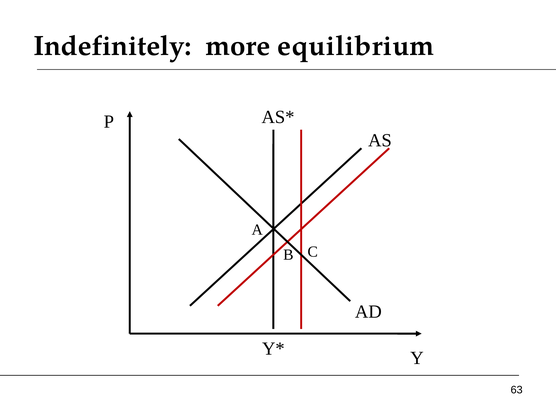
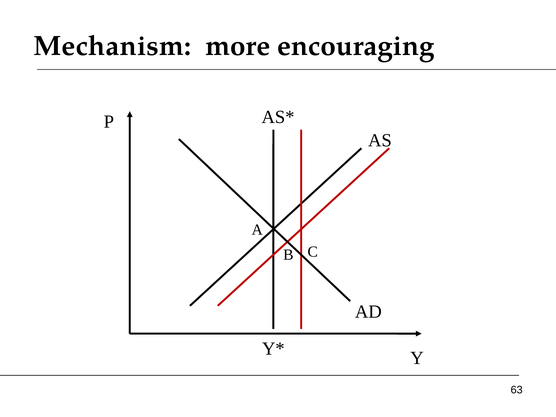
Indefinitely: Indefinitely -> Mechanism (112, 46)
equilibrium: equilibrium -> encouraging (356, 46)
